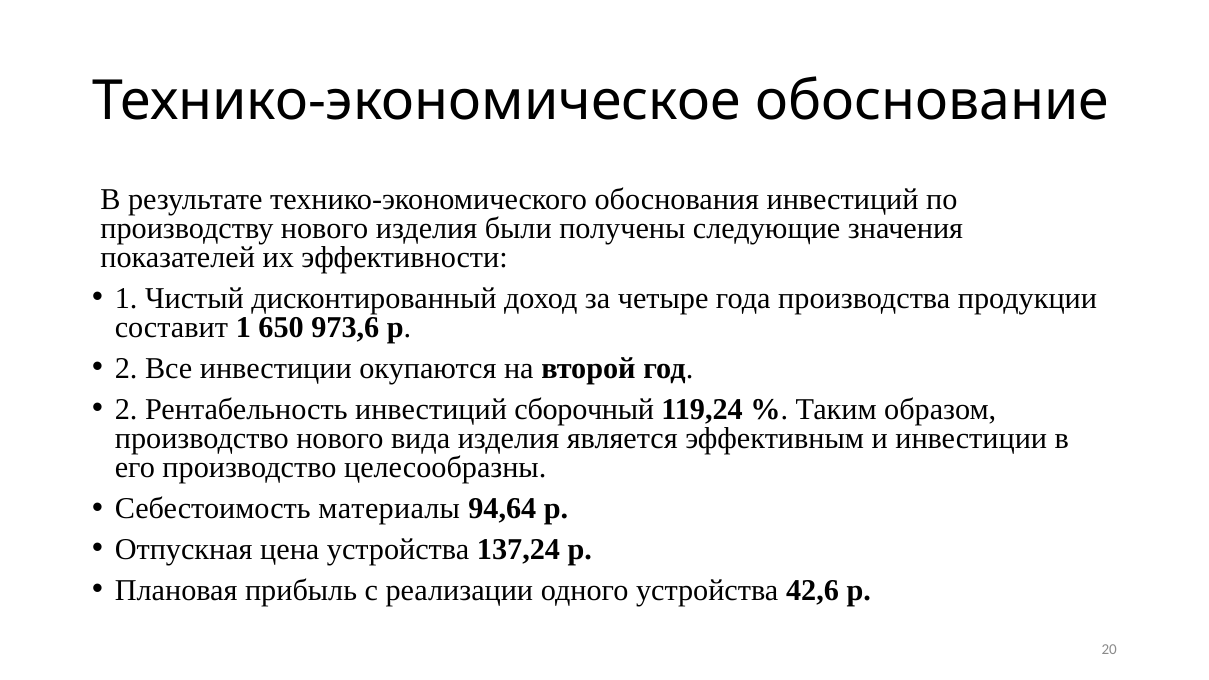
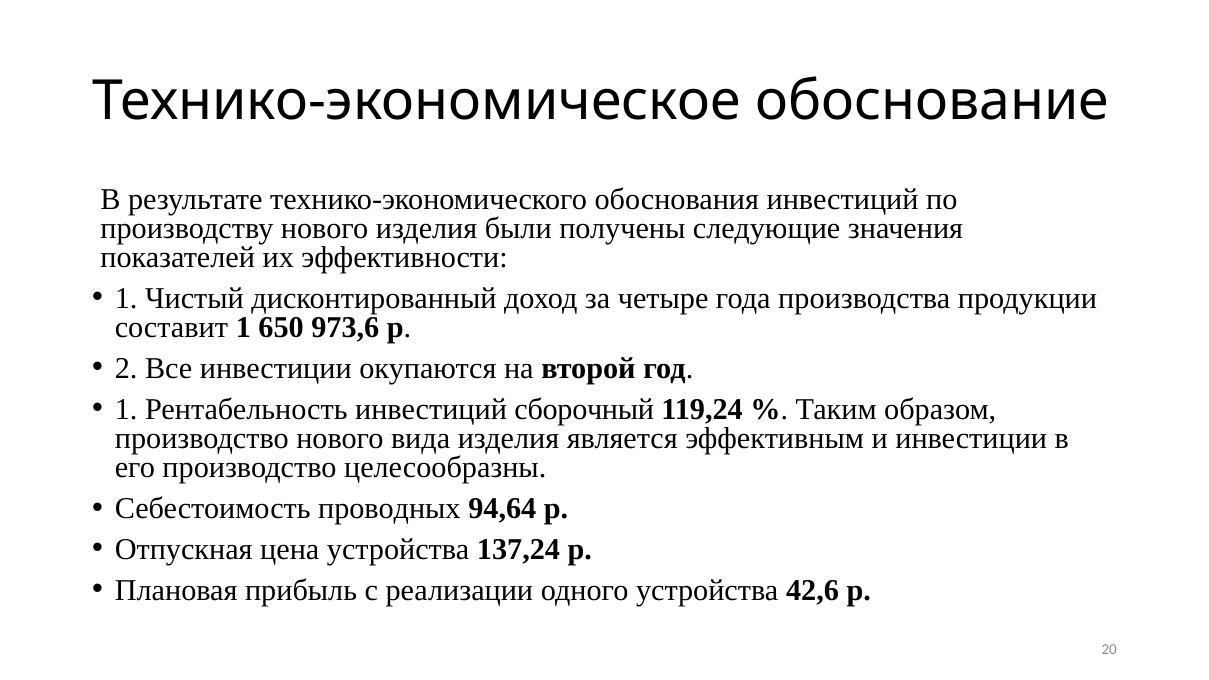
2: 2 -> 1 (126, 409)
материалы: материалы -> проводных (389, 509)
